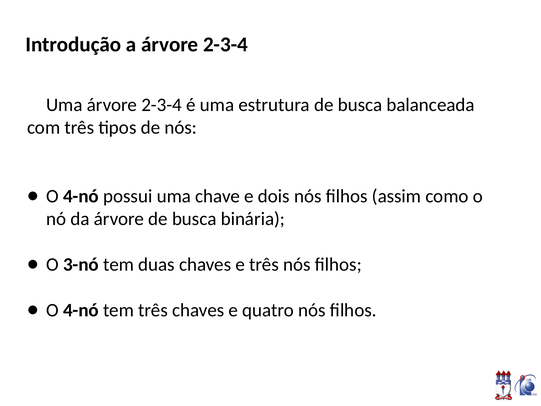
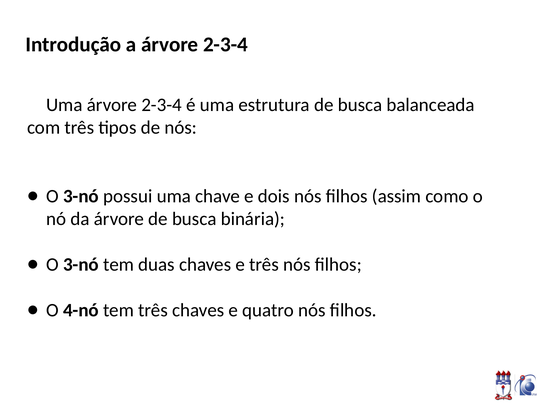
4-nó: 4-nó -> 3-nó (81, 196)
